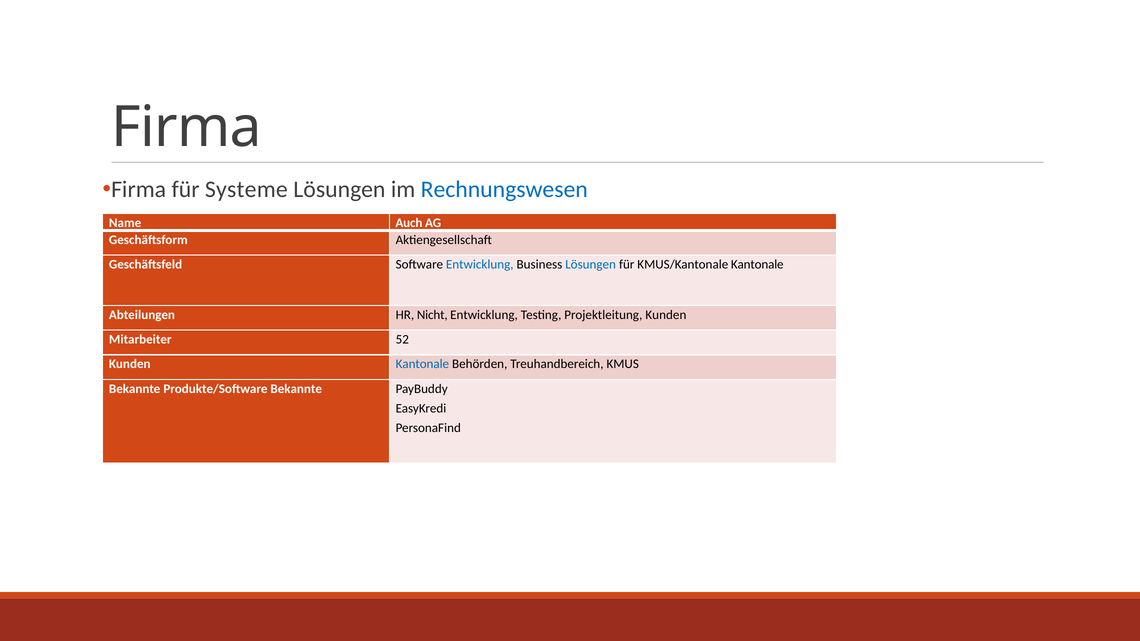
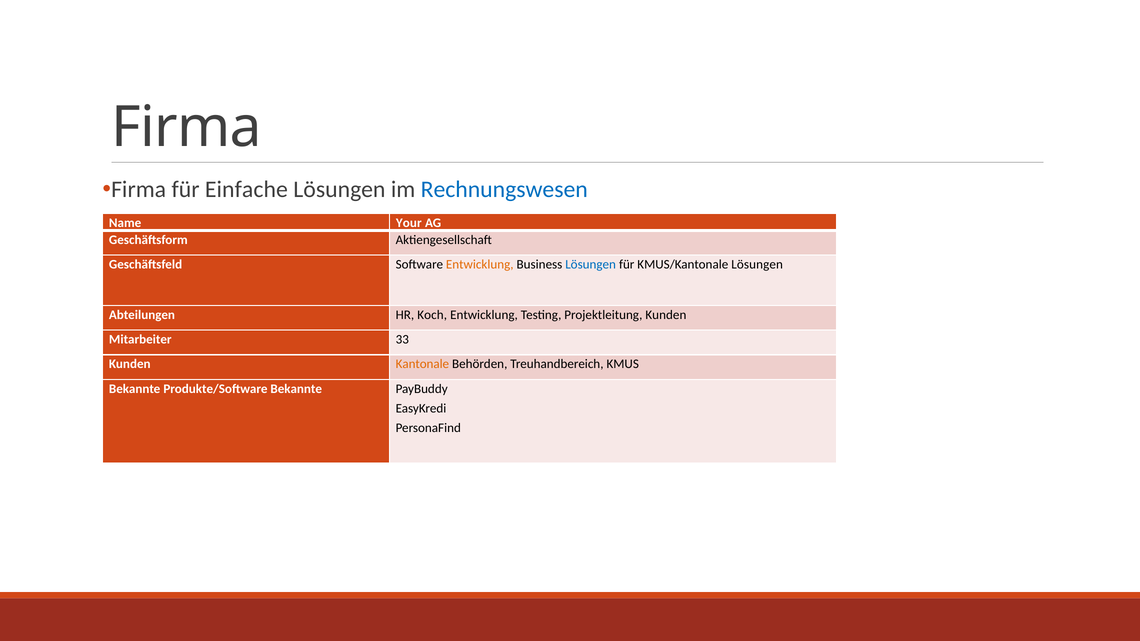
Systeme: Systeme -> Einfache (246, 190)
Auch: Auch -> Your (409, 223)
Entwicklung colour: blue -> orange (480, 265)
KMUS/Kantonale Kantonale: Kantonale -> Lösungen (757, 265)
Nicht: Nicht -> Koch (432, 315)
52: 52 -> 33 (402, 340)
Kantonale colour: blue -> orange (422, 364)
